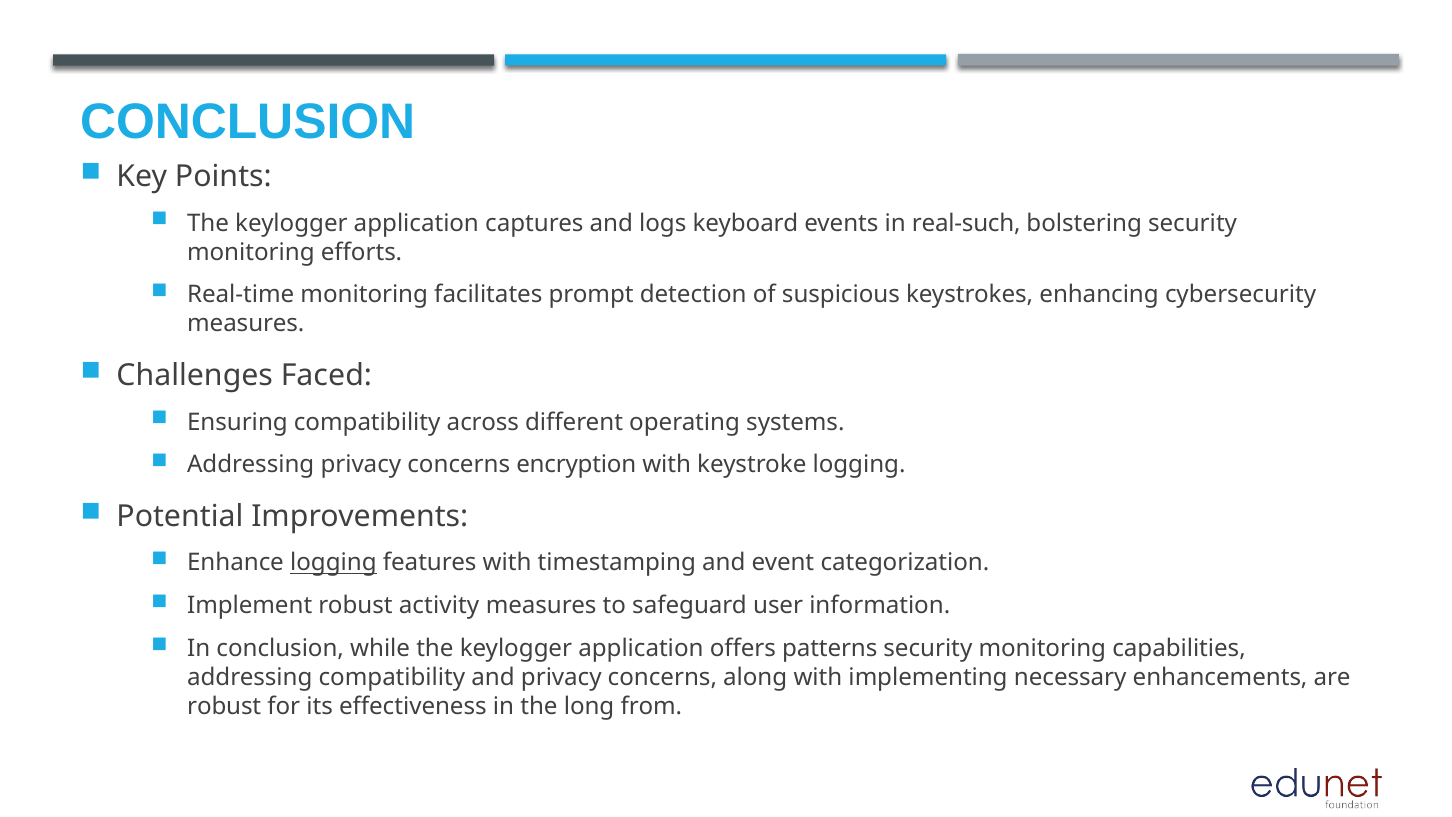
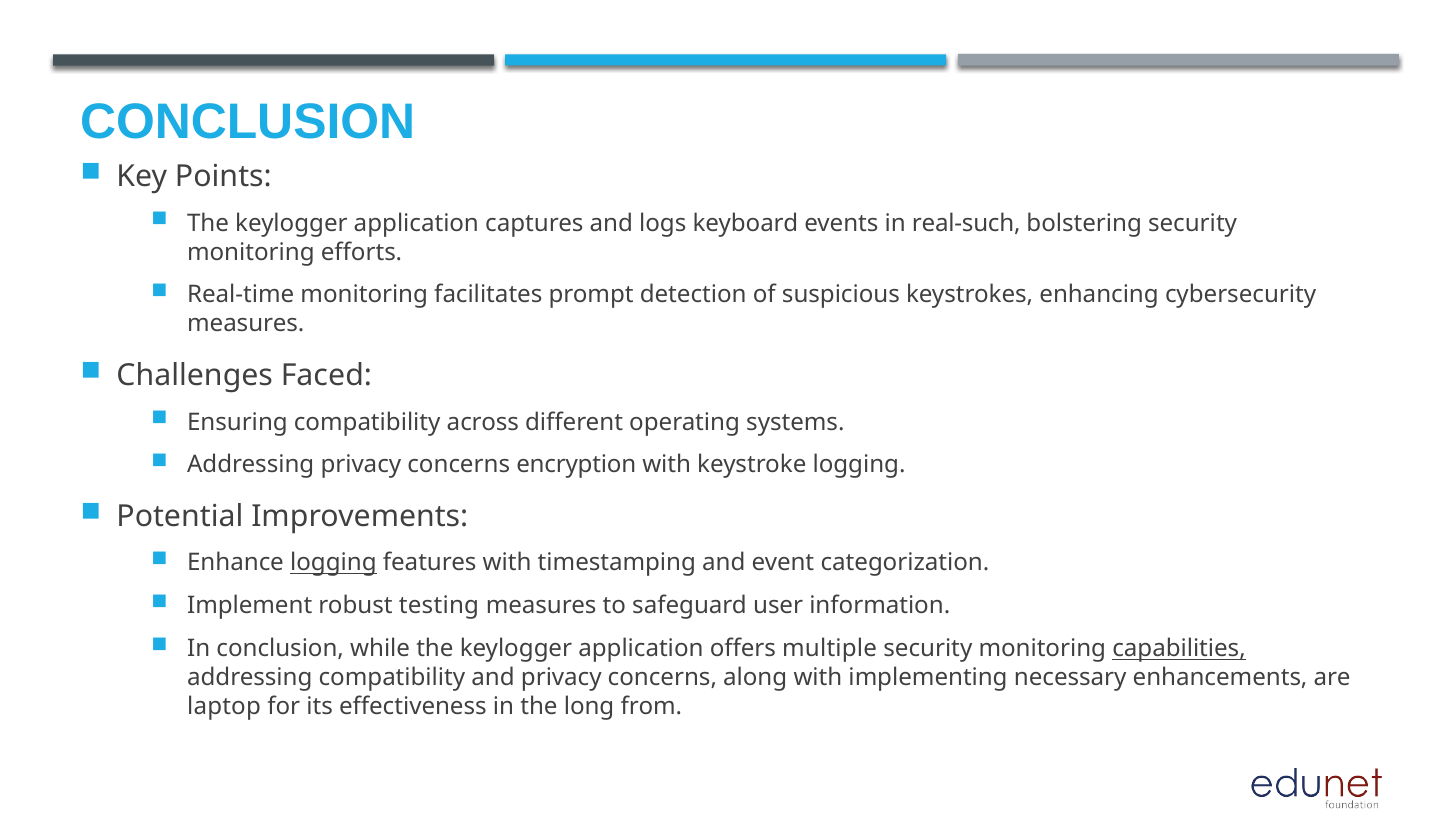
activity: activity -> testing (439, 606)
patterns: patterns -> multiple (830, 649)
capabilities underline: none -> present (1179, 649)
robust: robust -> laptop (224, 707)
